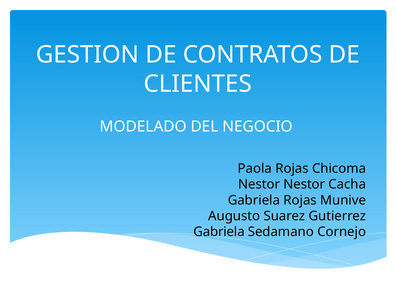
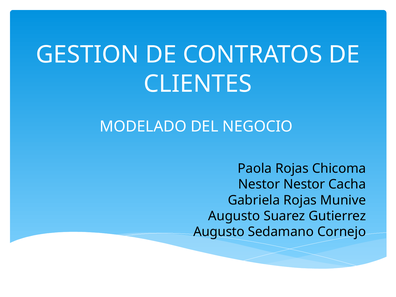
Gabriela: Gabriela -> Augusto (219, 232)
